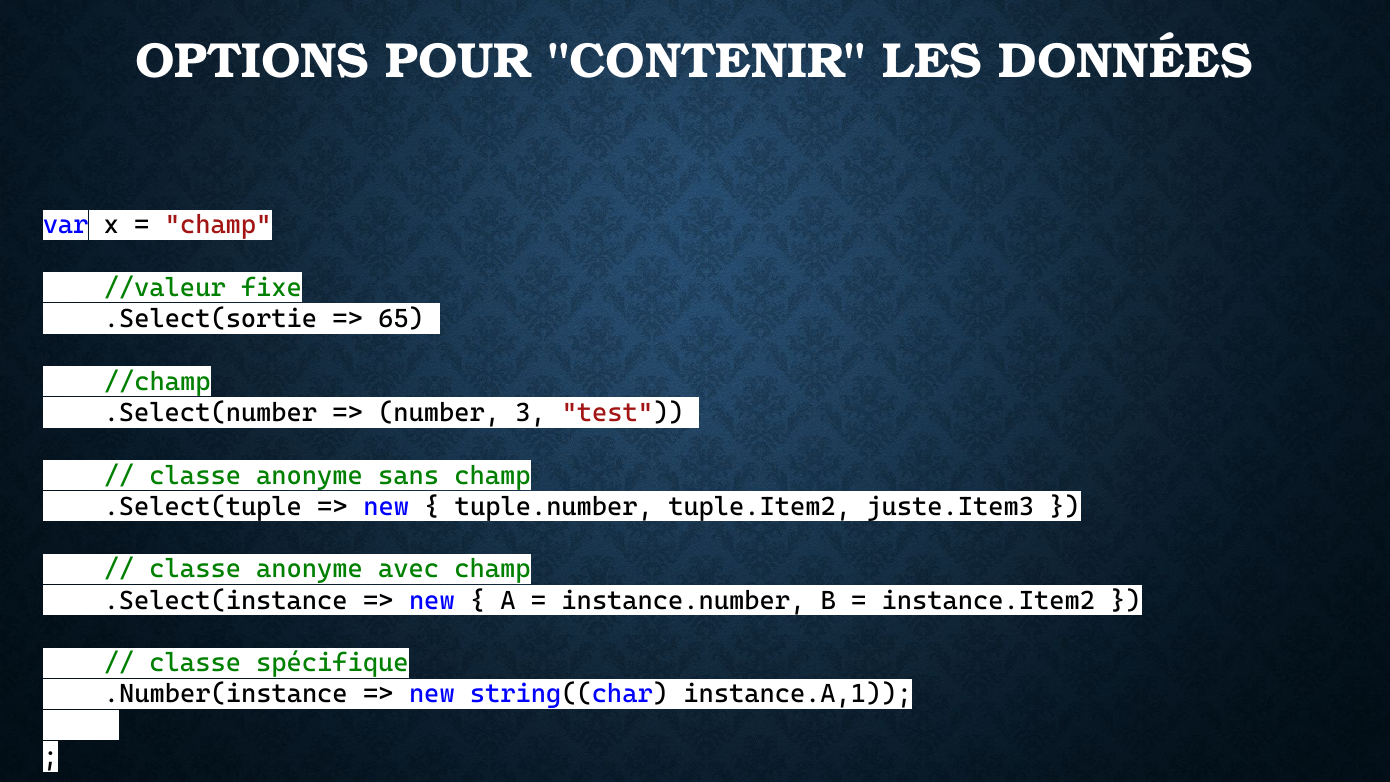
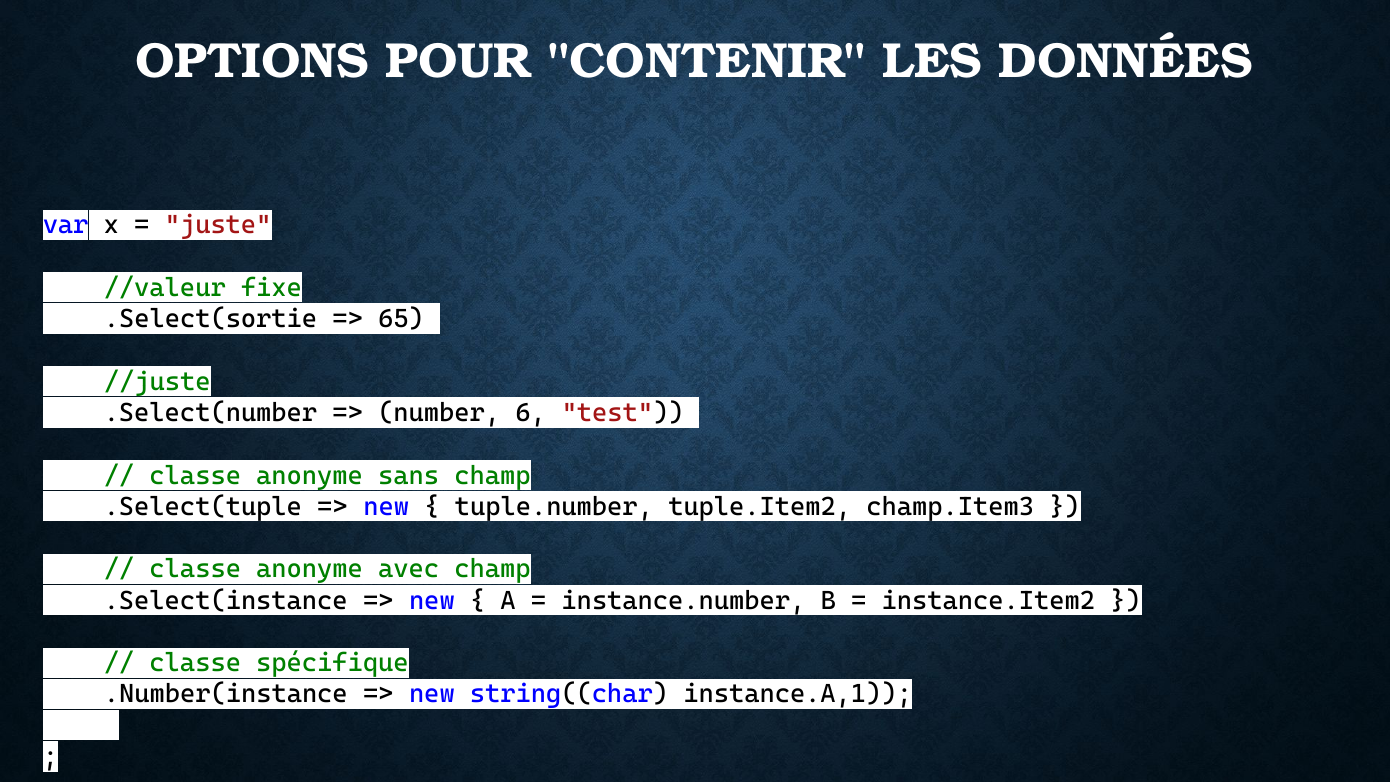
champ: champ -> juste (218, 225)
//champ: //champ -> //juste (157, 382)
3: 3 -> 6 (531, 413)
juste.Item3: juste.Item3 -> champ.Item3 (950, 507)
